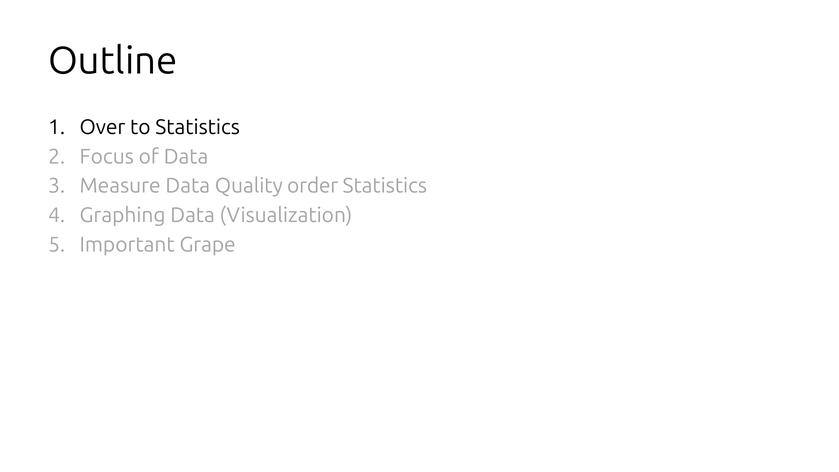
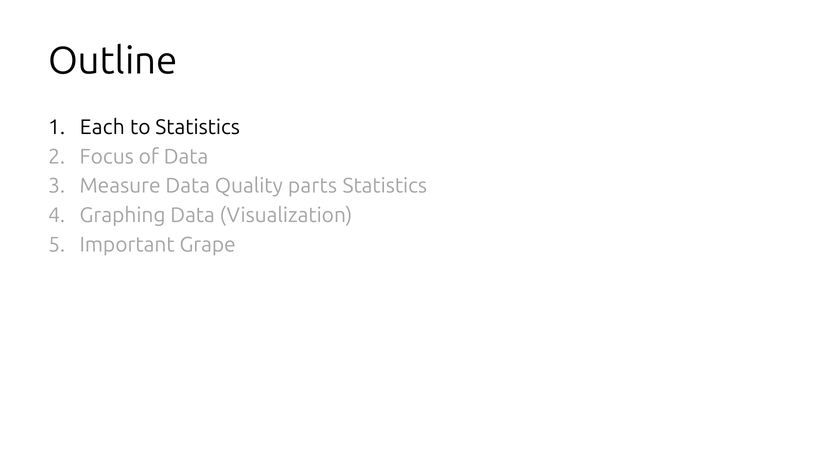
Over: Over -> Each (102, 127)
order: order -> parts (313, 186)
